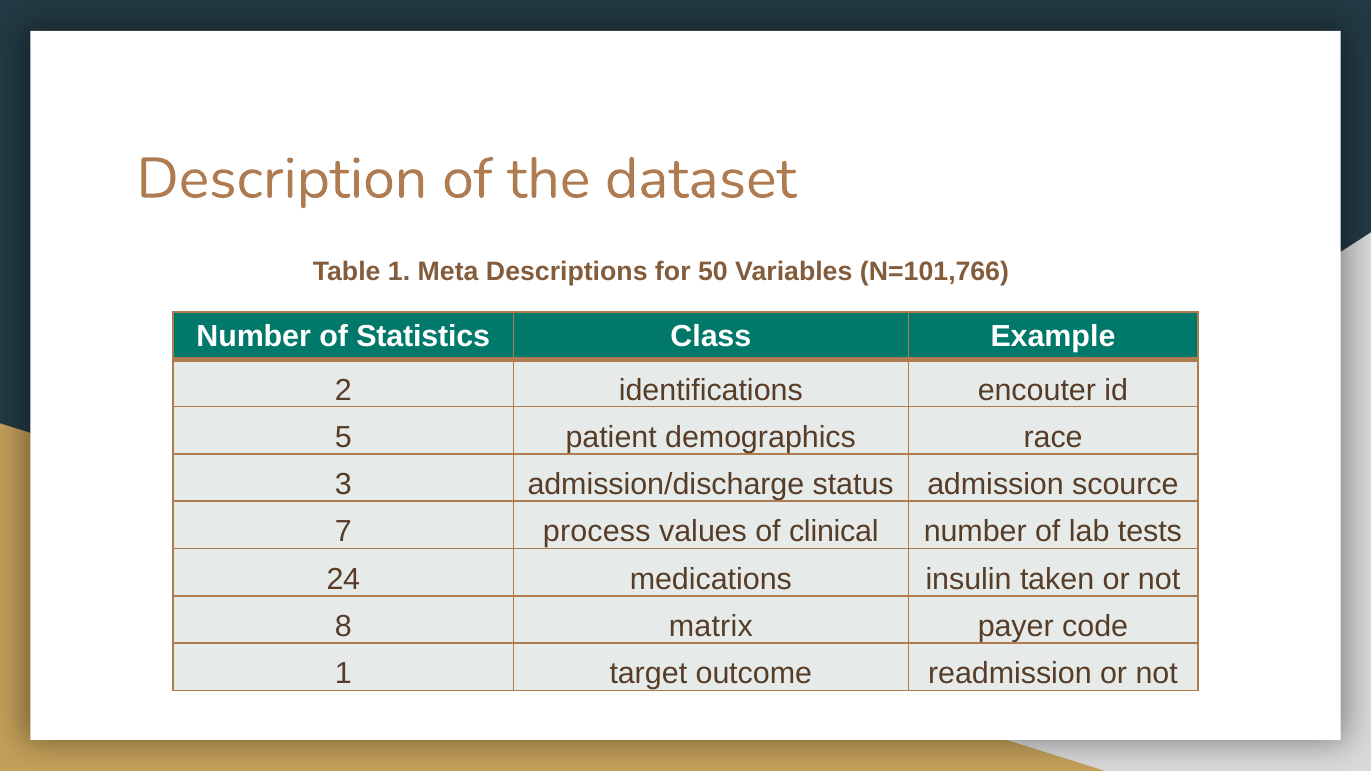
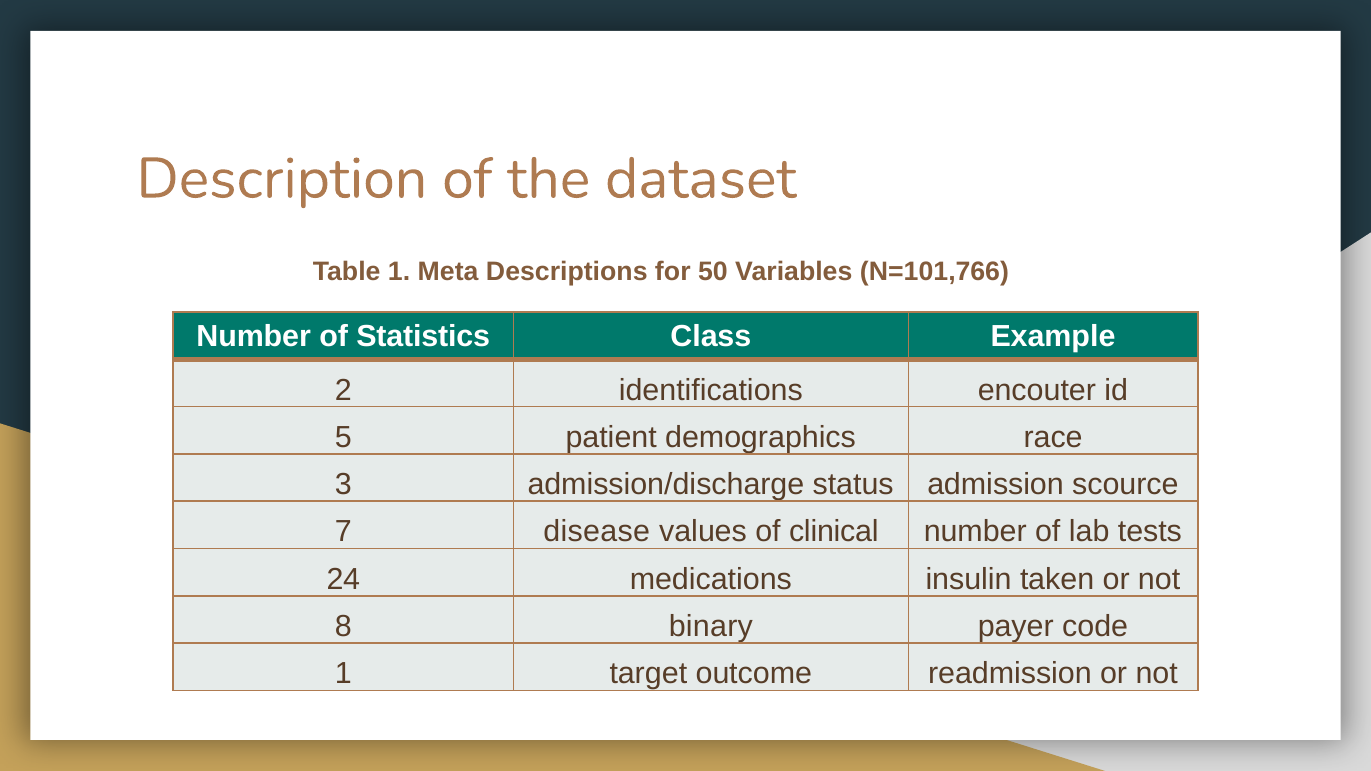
process: process -> disease (597, 532)
matrix: matrix -> binary (711, 627)
